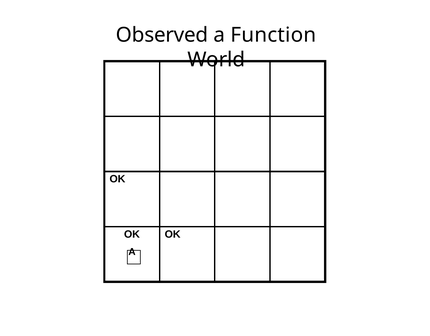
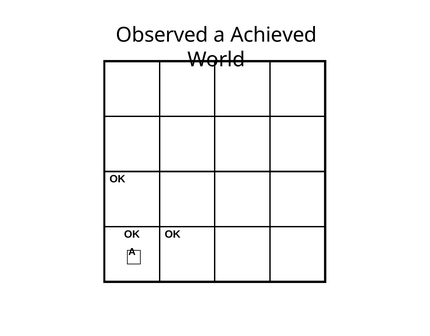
Function: Function -> Achieved (274, 35)
